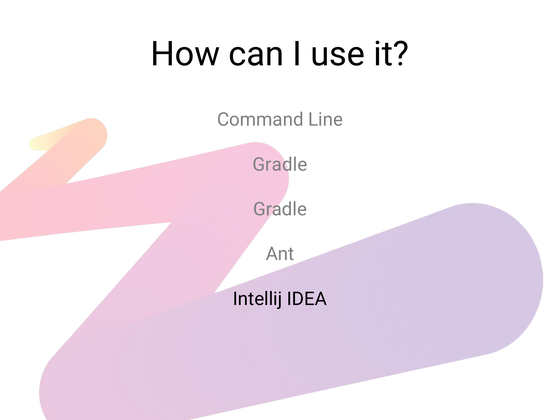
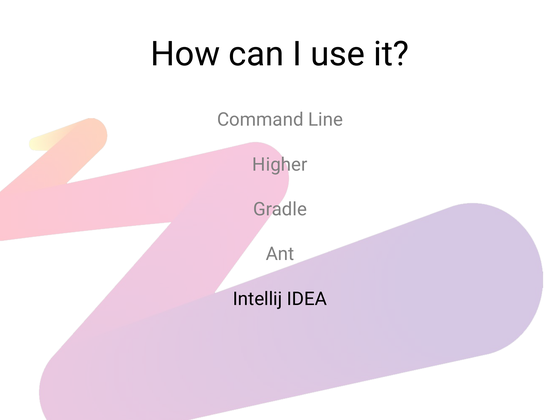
Gradle: Gradle -> Higher (280, 165)
